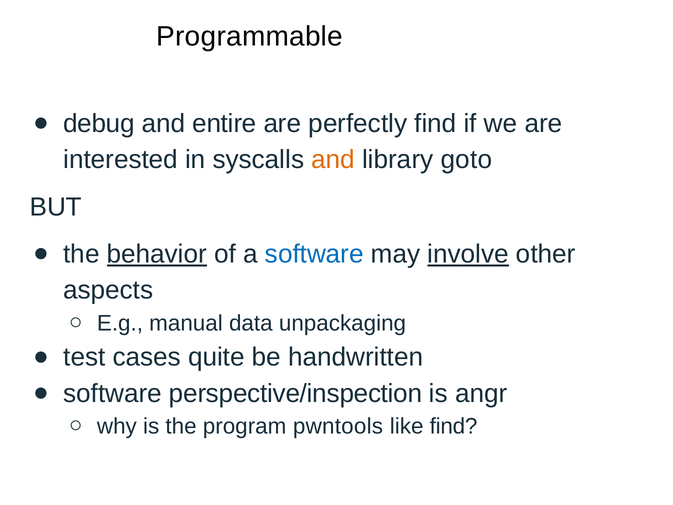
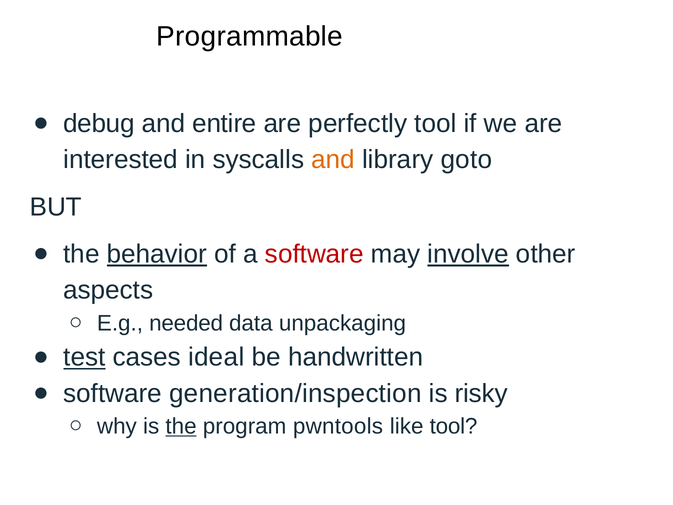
perfectly find: find -> tool (435, 124)
software colour: blue -> red (314, 254)
manual: manual -> needed (186, 323)
test underline: none -> present (84, 357)
quite: quite -> ideal (216, 357)
perspective/inspection: perspective/inspection -> generation/inspection (295, 393)
angr: angr -> risky (481, 393)
the underline: none -> present (181, 426)
like find: find -> tool (454, 426)
